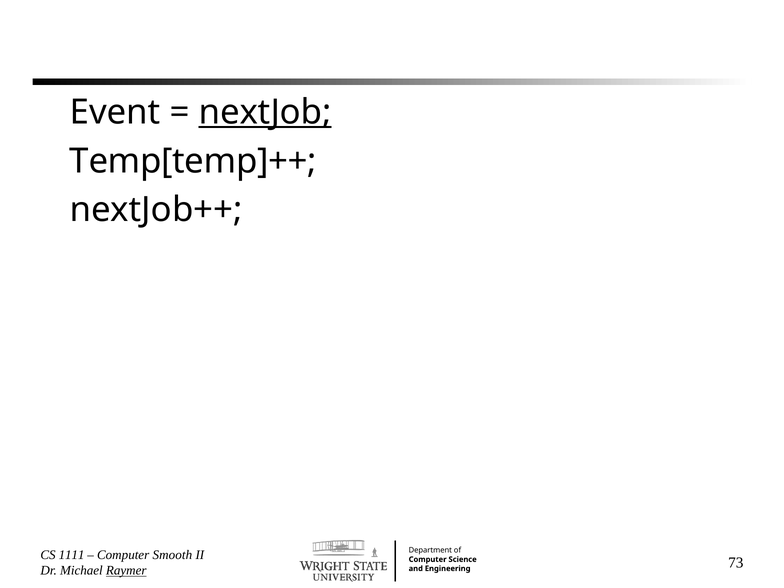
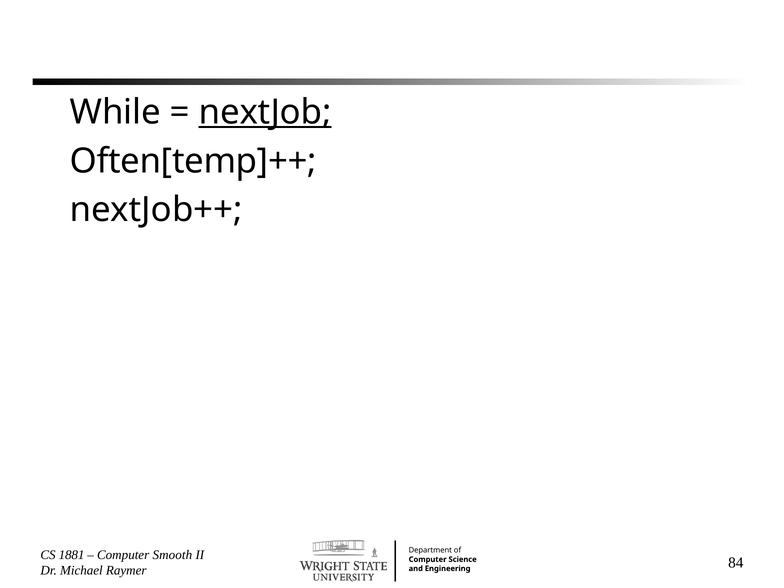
Event: Event -> While (115, 112)
Temp[temp]++: Temp[temp]++ -> Often[temp]++ (193, 161)
1111: 1111 -> 1881 (72, 555)
Raymer underline: present -> none (126, 571)
73: 73 -> 84 (736, 563)
